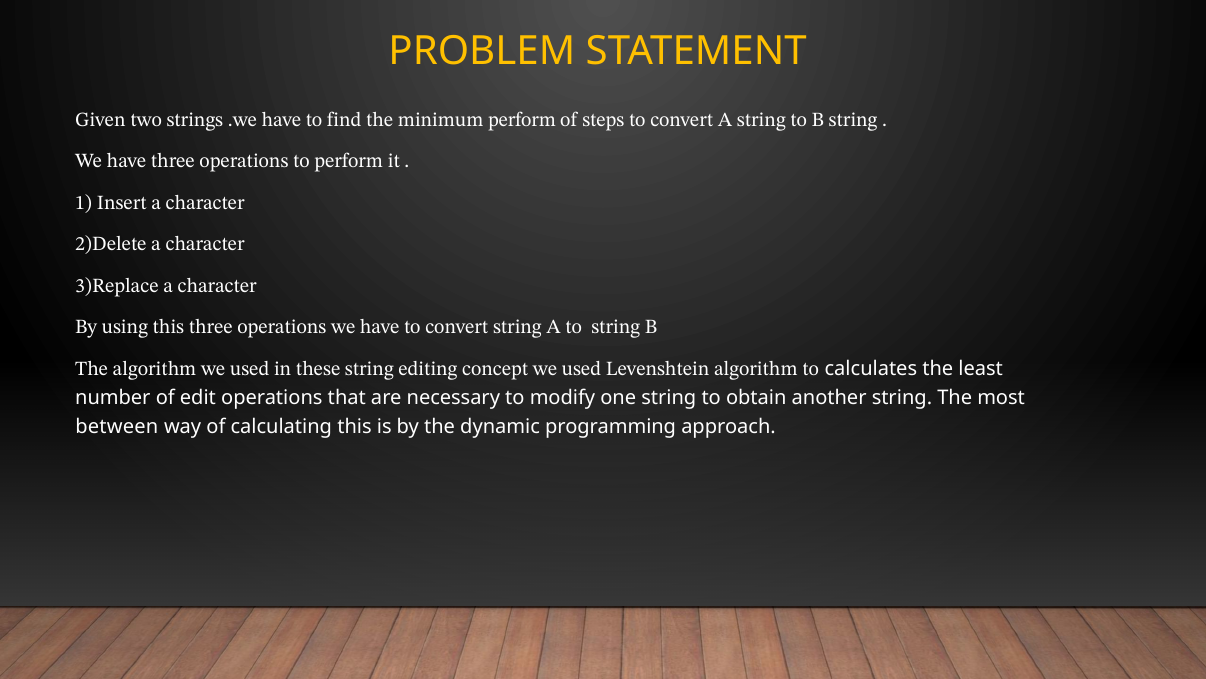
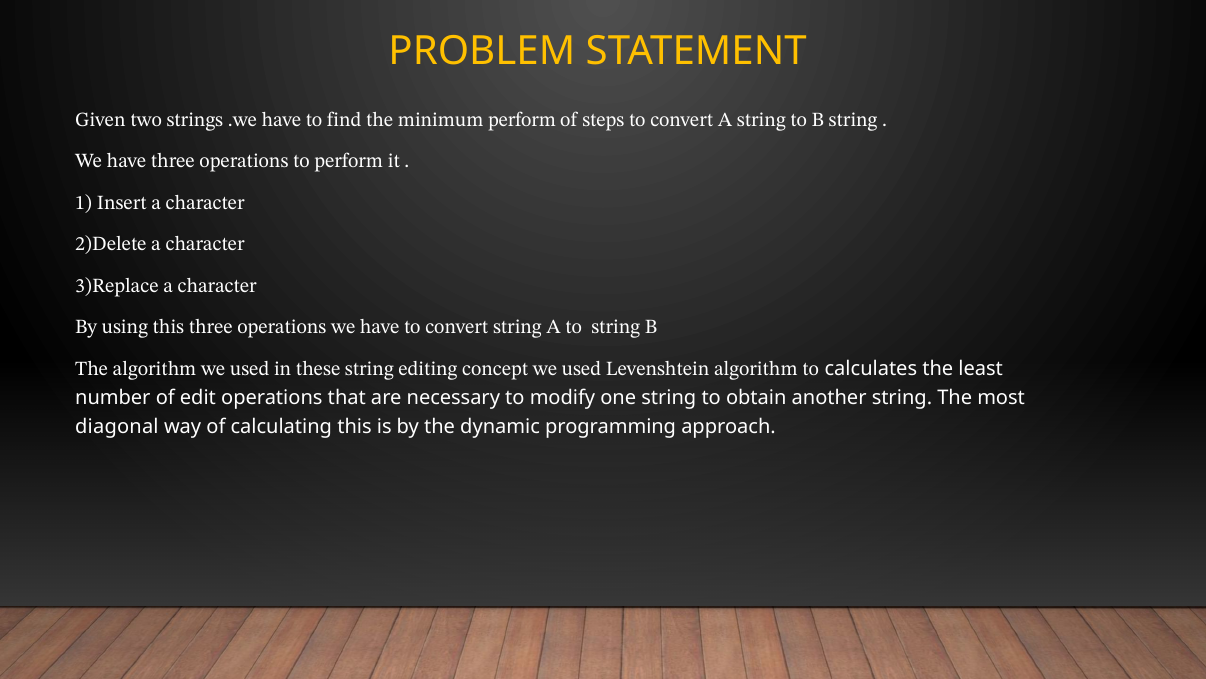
between: between -> diagonal (117, 426)
